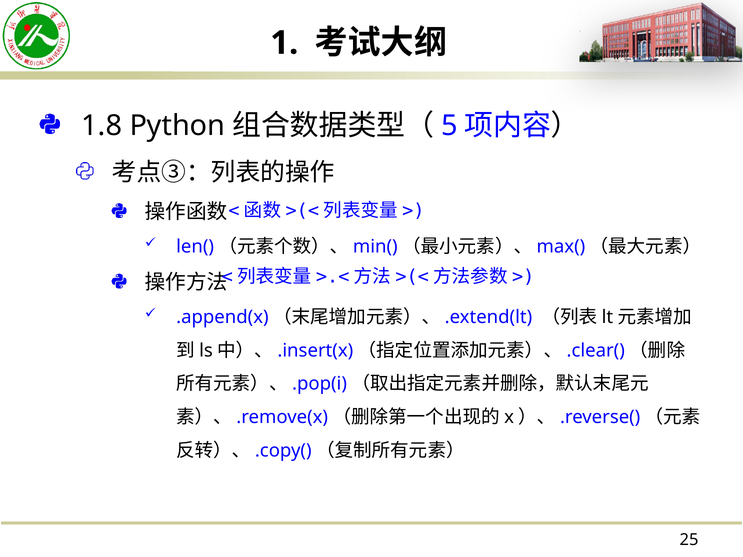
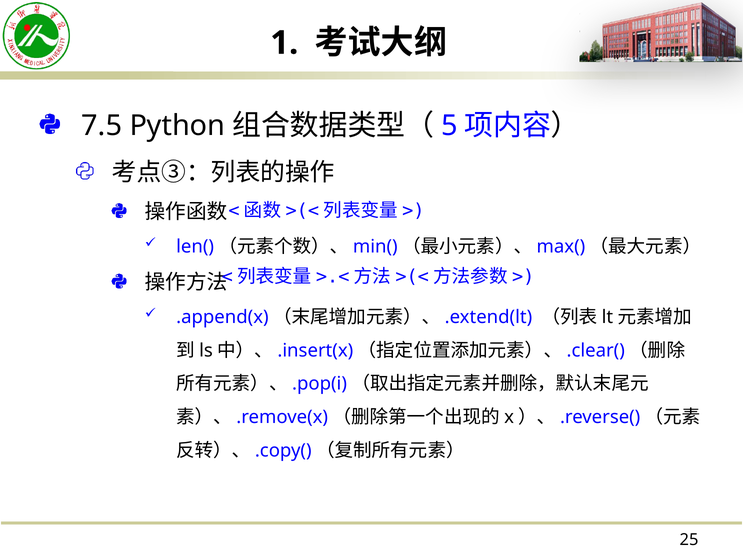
1.8: 1.8 -> 7.5 (102, 126)
